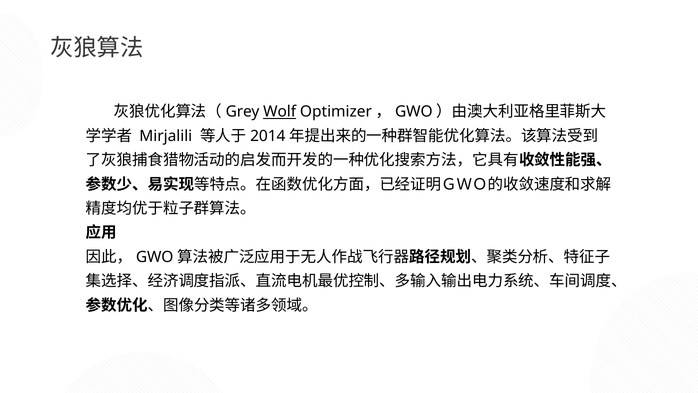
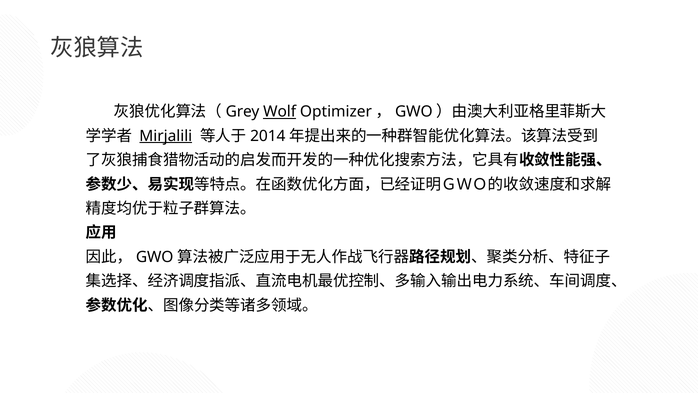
Mirjalili underline: none -> present (166, 136)
